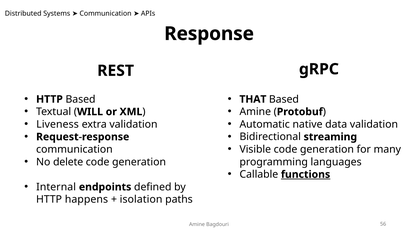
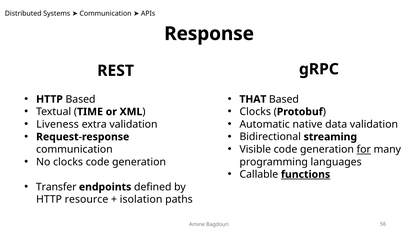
WILL: WILL -> TIME (90, 112)
Amine: Amine -> Clocks (255, 112)
for underline: none -> present (364, 149)
No delete: delete -> clocks (68, 162)
Internal: Internal -> Transfer (56, 187)
happens: happens -> resource (86, 200)
